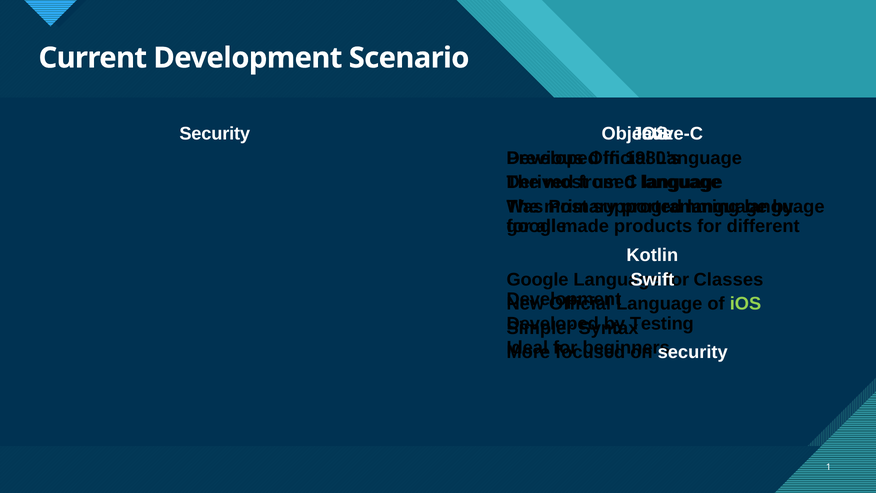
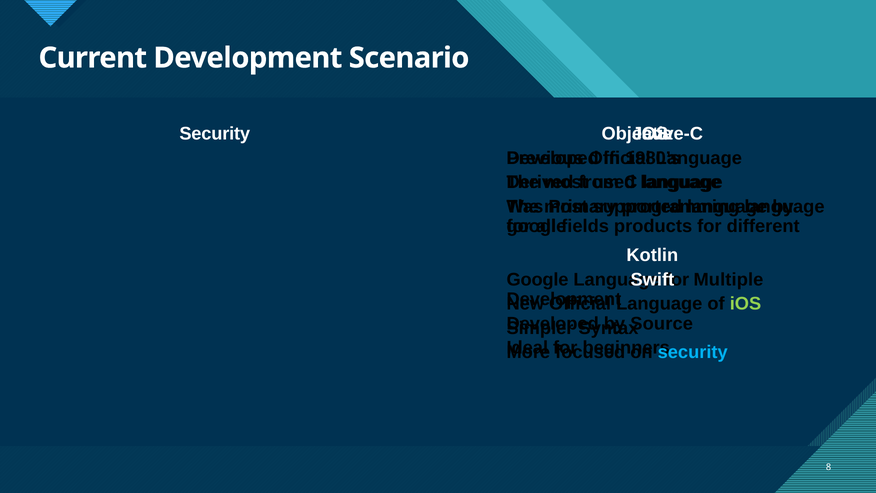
made: made -> fields (585, 226)
Classes: Classes -> Multiple (728, 279)
Testing: Testing -> Source (662, 323)
security colour: white -> light blue (693, 352)
1: 1 -> 8 (829, 467)
